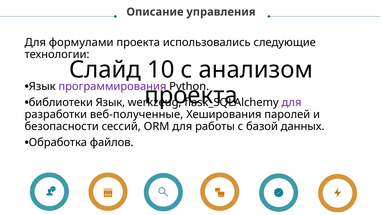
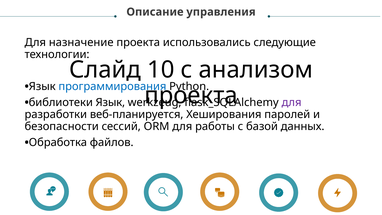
формулами: формулами -> назначение (81, 42)
программирования colour: purple -> blue (112, 86)
веб-полученные: веб-полученные -> веб-планируется (137, 114)
